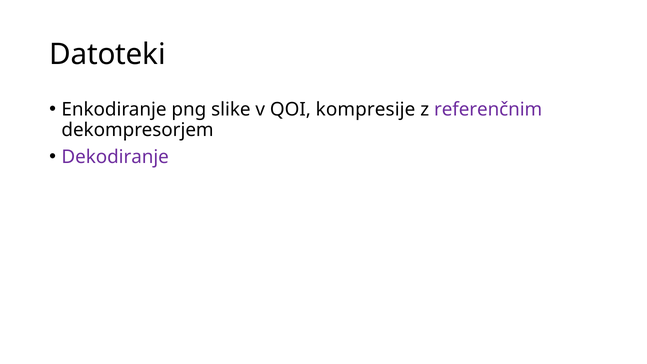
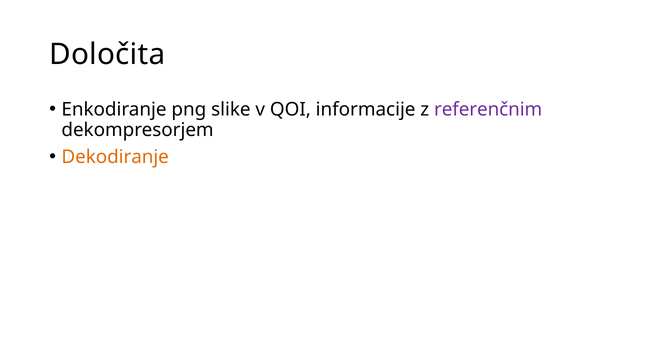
Datoteki: Datoteki -> Določita (107, 54)
kompresije: kompresije -> informacije (366, 109)
Dekodiranje colour: purple -> orange (115, 157)
